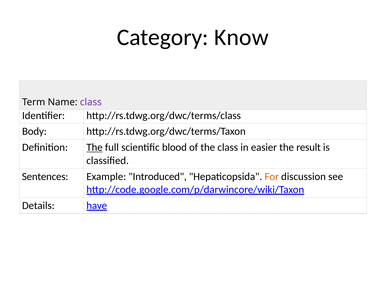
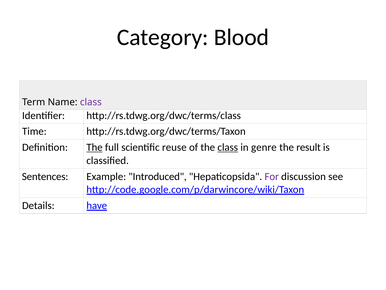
Know: Know -> Blood (241, 37)
Body: Body -> Time (34, 131)
blood: blood -> reuse (174, 147)
class underline: none -> present (228, 147)
easier: easier -> genre (264, 147)
For colour: orange -> purple (272, 176)
